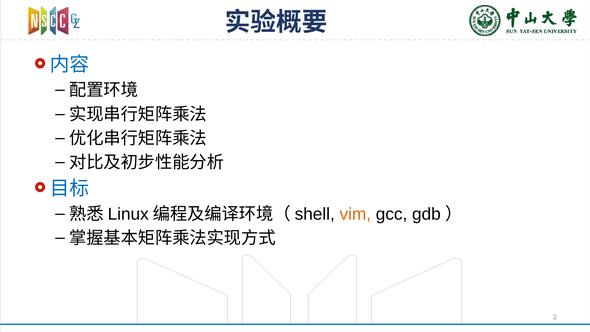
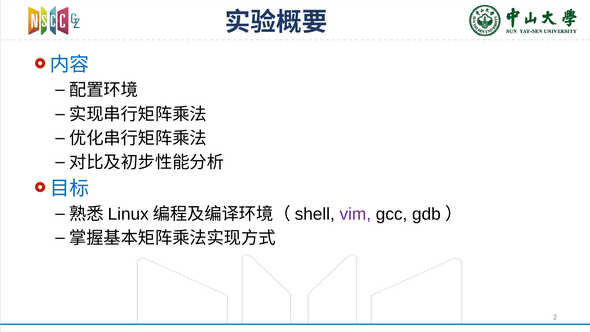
vim colour: orange -> purple (355, 214)
